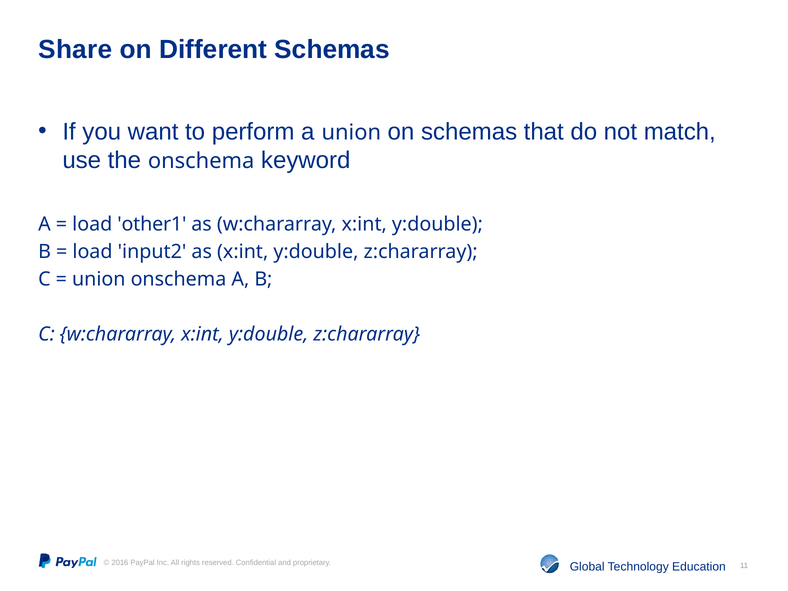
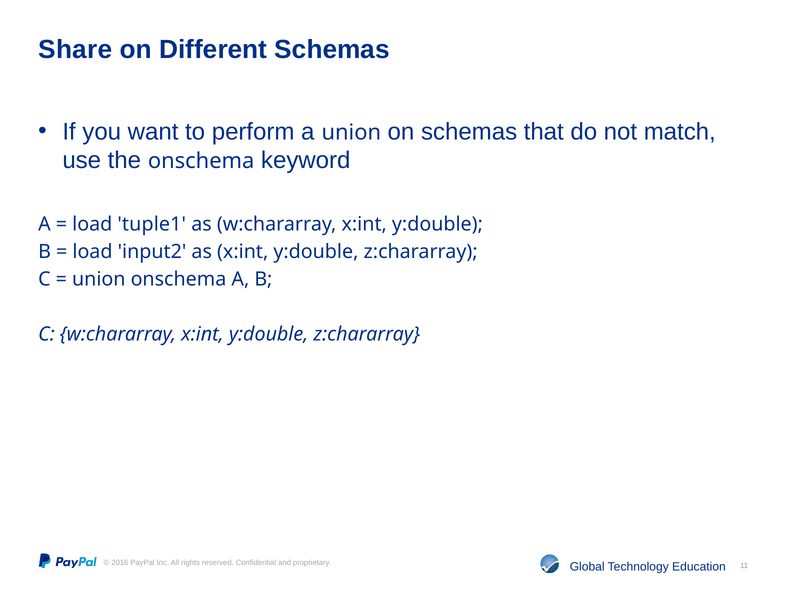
other1: other1 -> tuple1 (152, 224)
